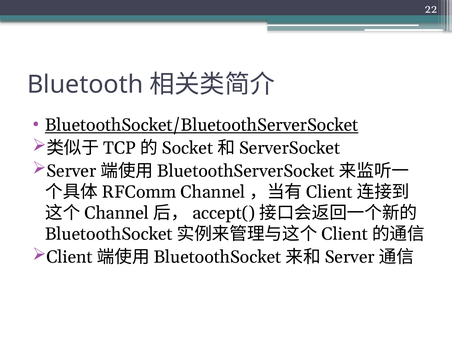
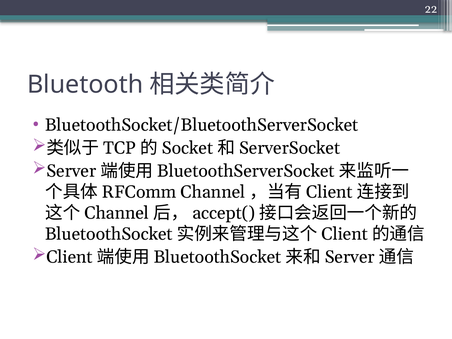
BluetoothSocket/BluetoothServerSocket underline: present -> none (202, 125)
